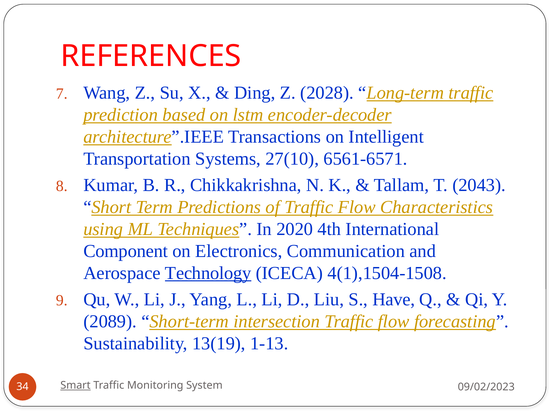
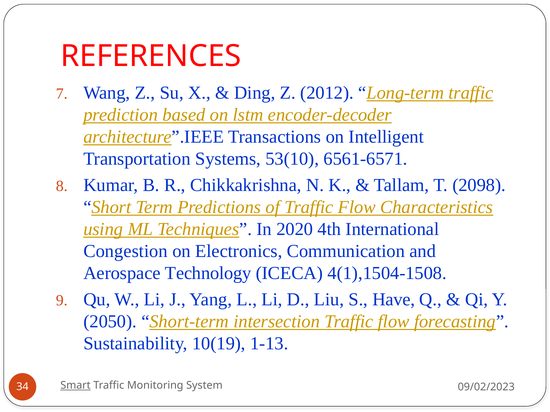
2028: 2028 -> 2012 (327, 93)
27(10: 27(10 -> 53(10 (292, 159)
2043: 2043 -> 2098 (479, 185)
Component: Component -> Congestion (126, 251)
Technology underline: present -> none (208, 273)
2089: 2089 -> 2050 (110, 322)
13(19: 13(19 -> 10(19 (219, 344)
